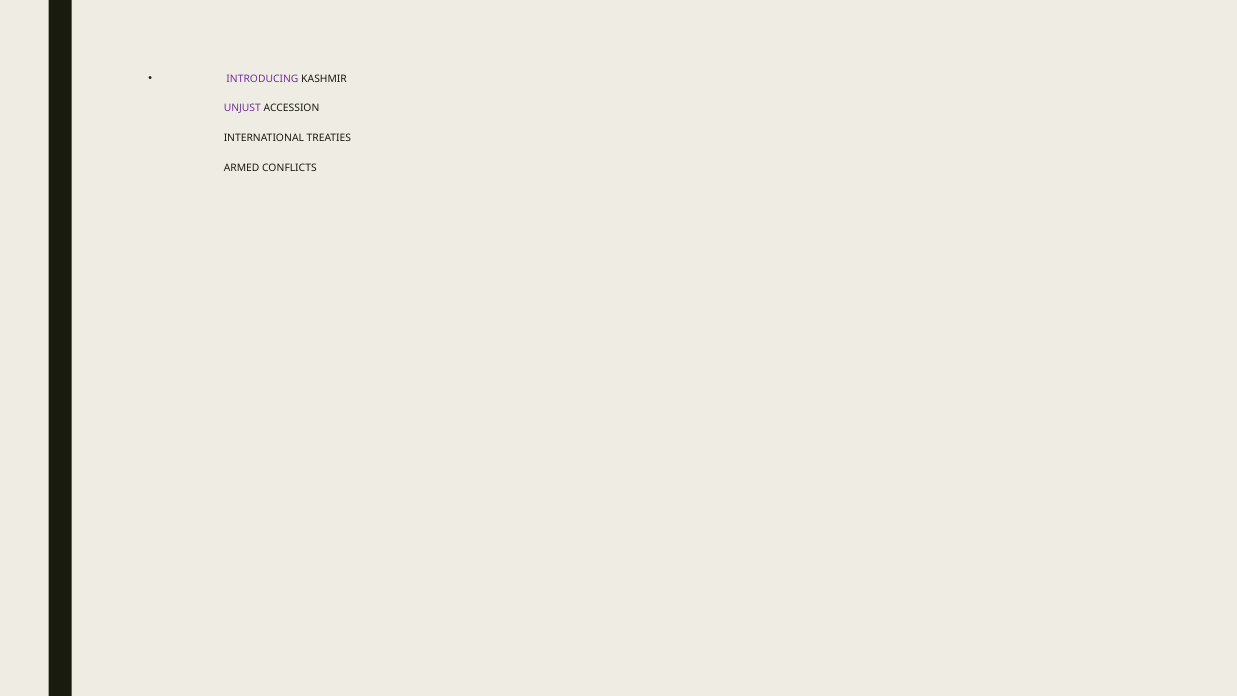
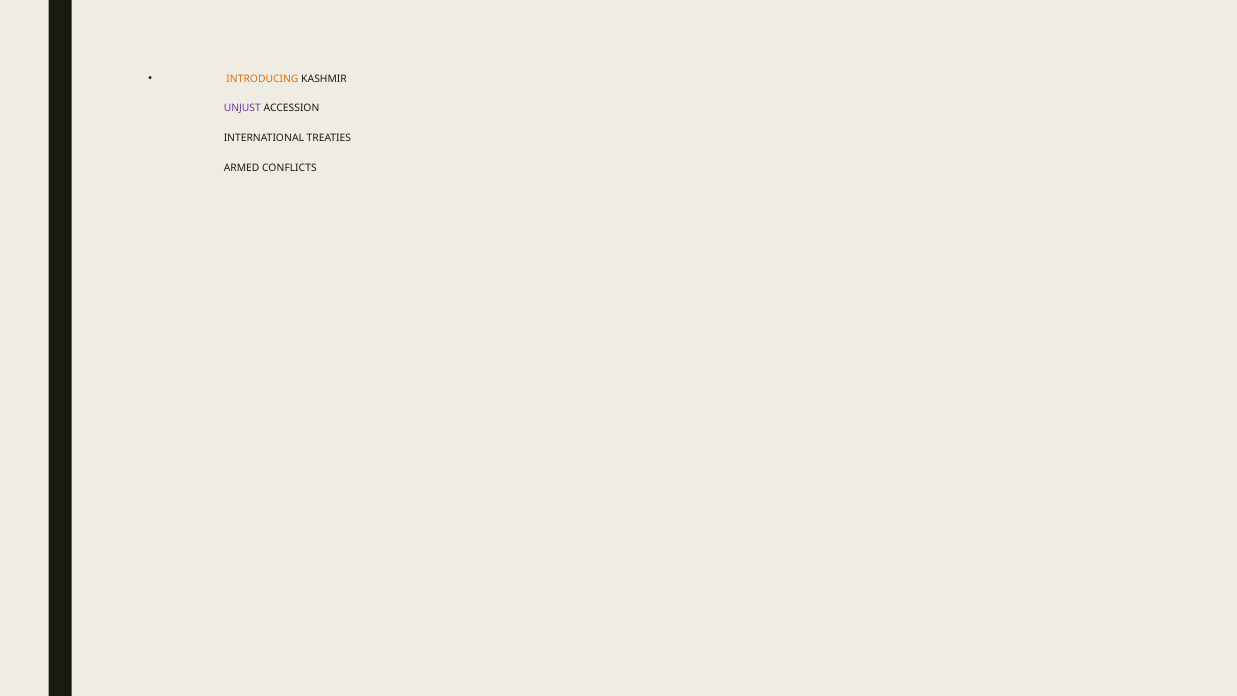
INTRODUCING colour: purple -> orange (262, 79)
